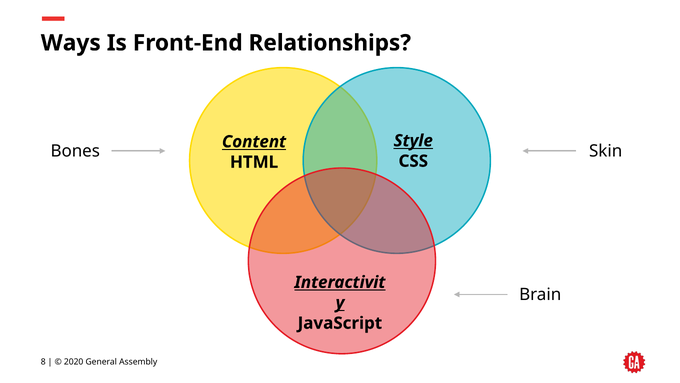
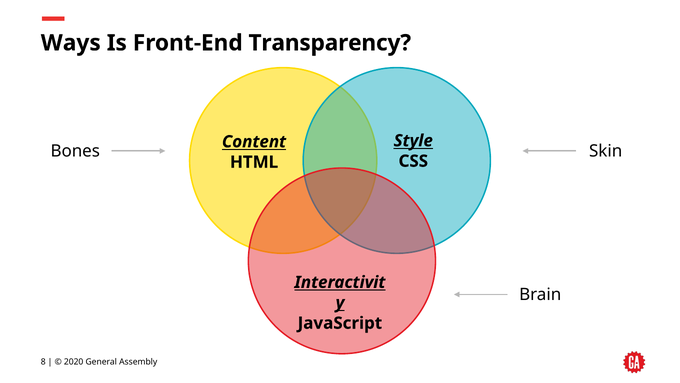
Relationships: Relationships -> Transparency (330, 43)
